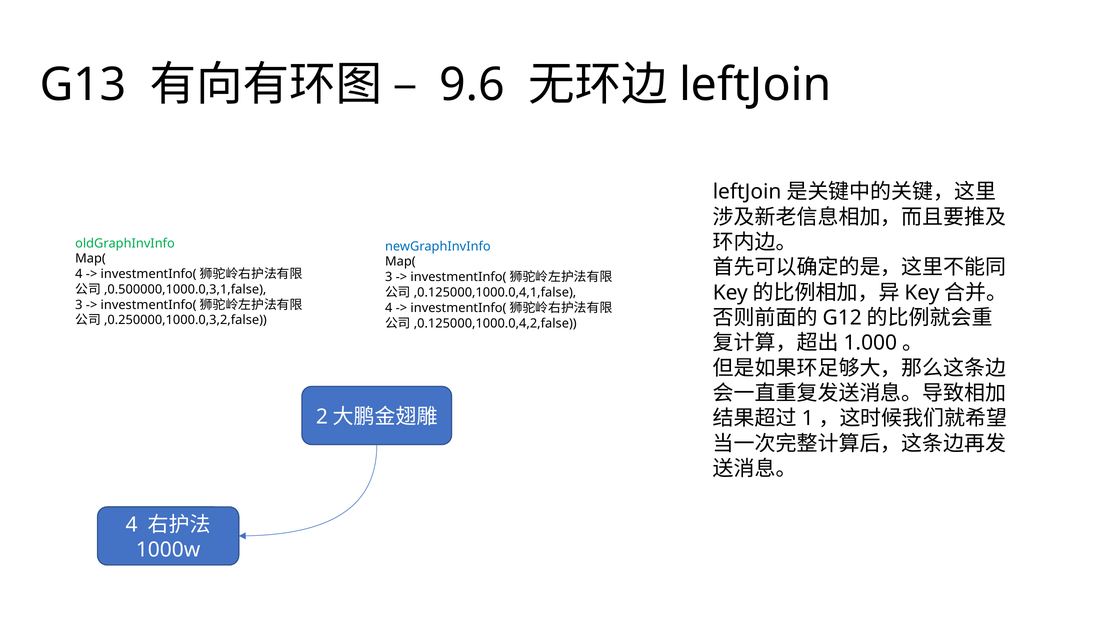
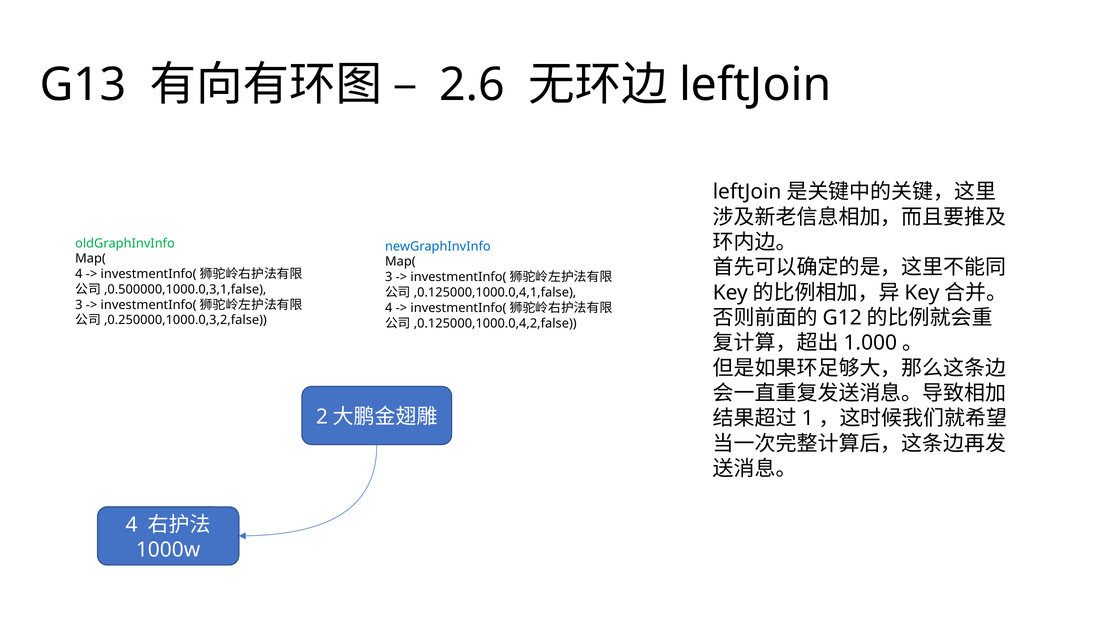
9.6: 9.6 -> 2.6 (472, 85)
